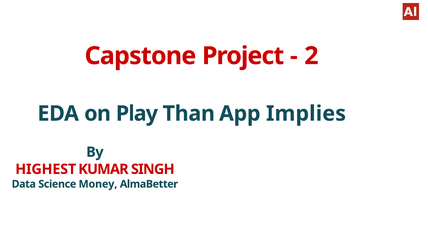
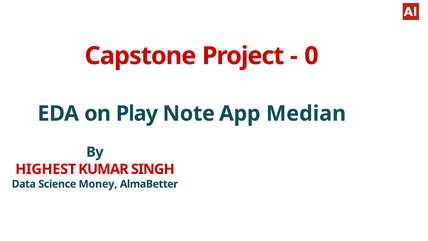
2: 2 -> 0 (311, 56)
Than: Than -> Note (189, 113)
Implies: Implies -> Median (306, 113)
